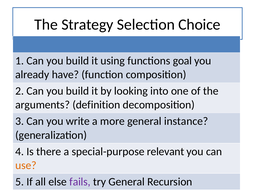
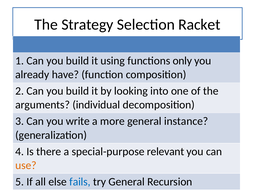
Choice: Choice -> Racket (199, 25)
goal: goal -> only (182, 61)
definition: definition -> individual (96, 105)
fails colour: purple -> blue (80, 182)
